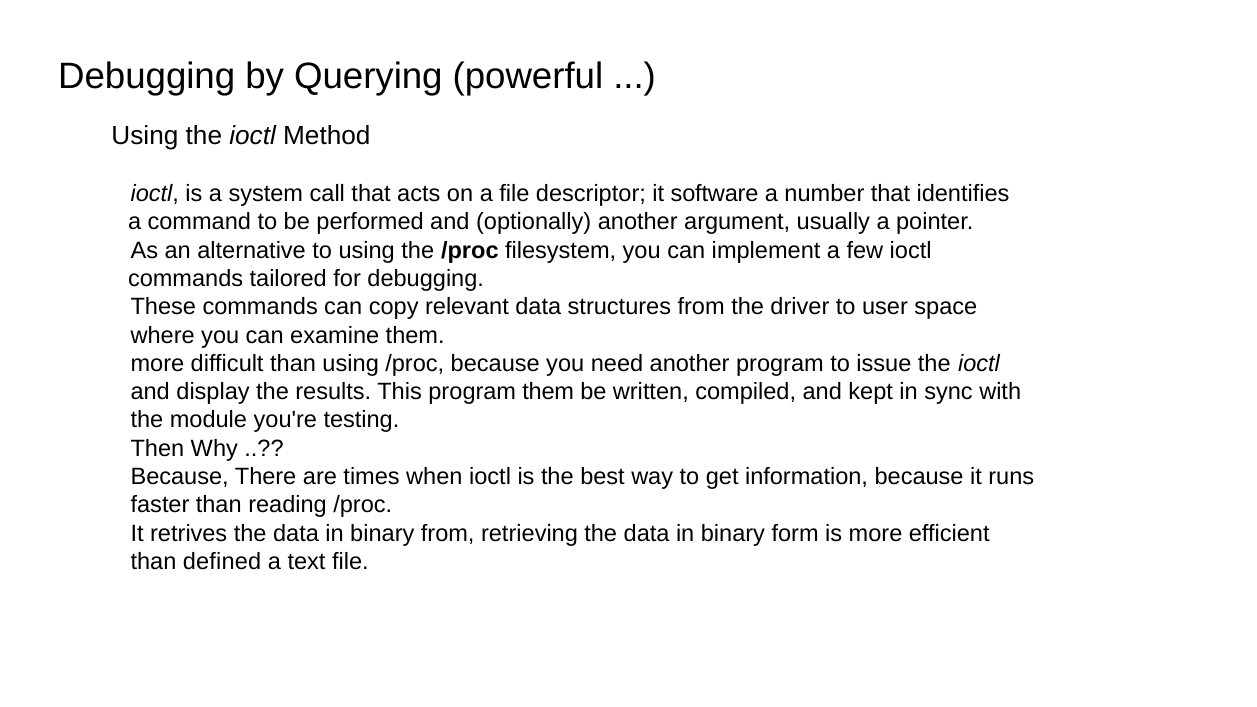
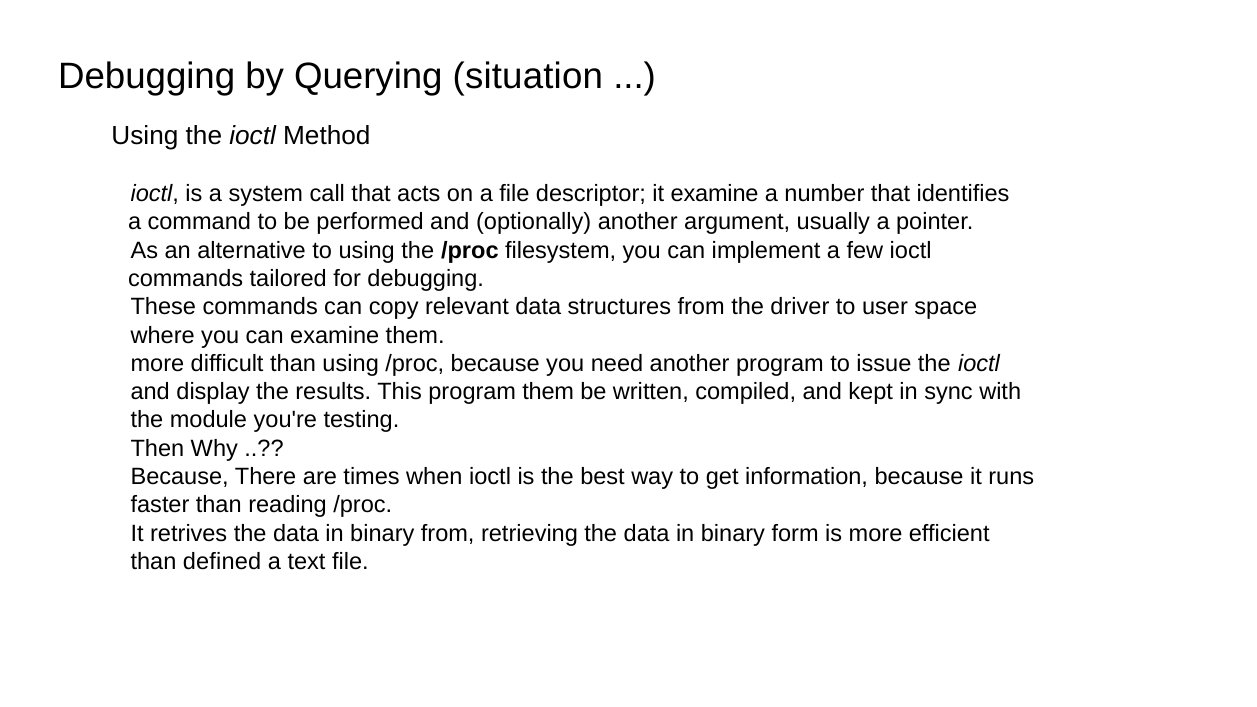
powerful: powerful -> situation (528, 76)
it software: software -> examine (715, 194)
